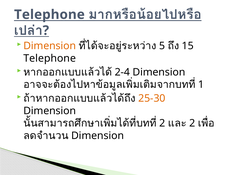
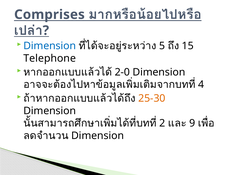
Telephone: Telephone -> Comprises (49, 15)
Dimension colour: orange -> blue (50, 46)
2-4: 2-4 -> 2-0 (122, 72)
1: 1 -> 4 (201, 85)
2: 2 -> 9 (192, 124)
